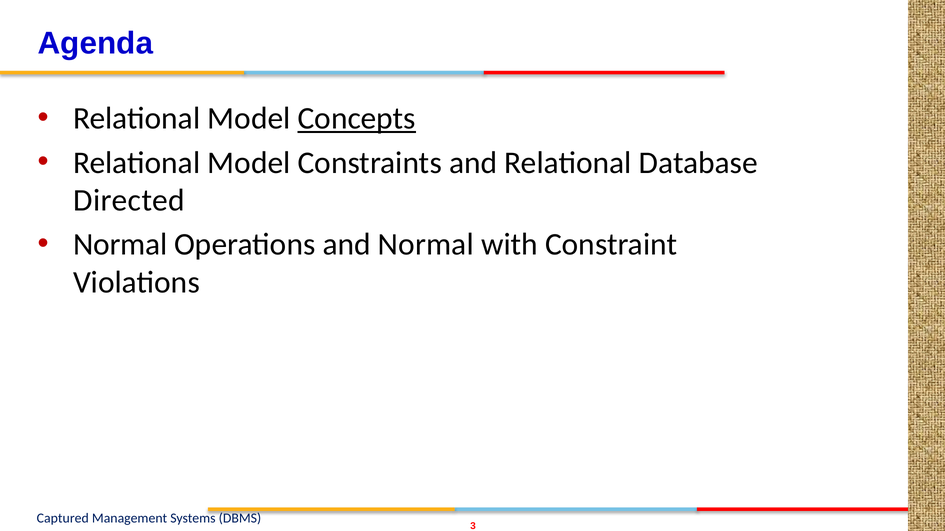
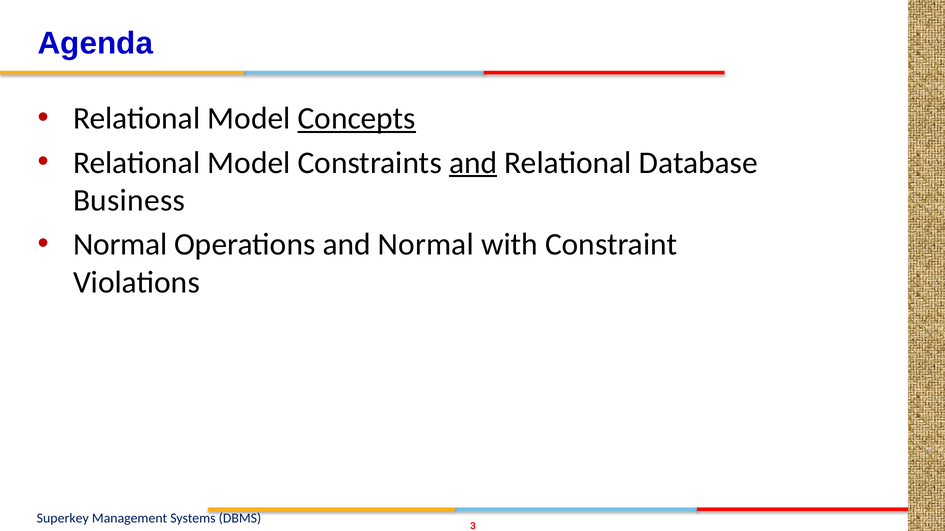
and underline: none -> present (473, 163)
Directed: Directed -> Business (129, 201)
Captured: Captured -> Superkey (63, 519)
